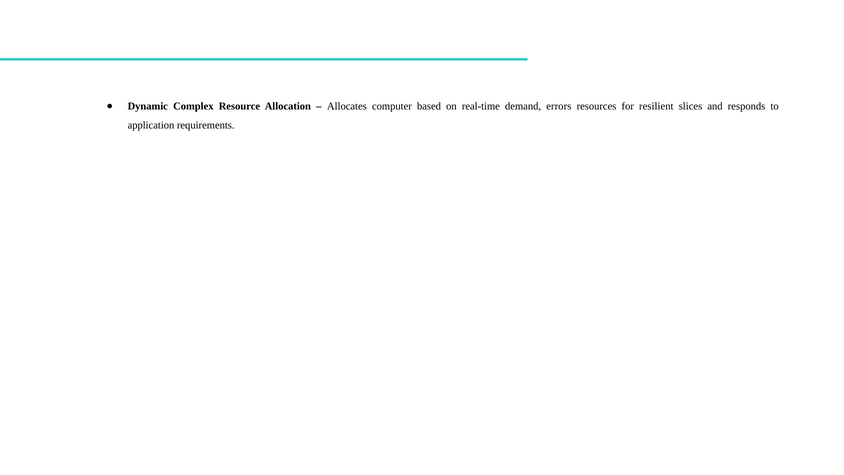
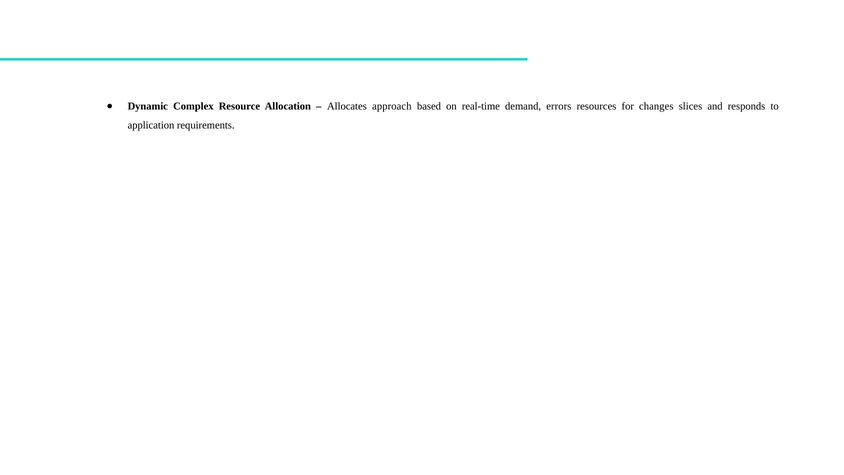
computer: computer -> approach (392, 106)
resilient: resilient -> changes (656, 106)
